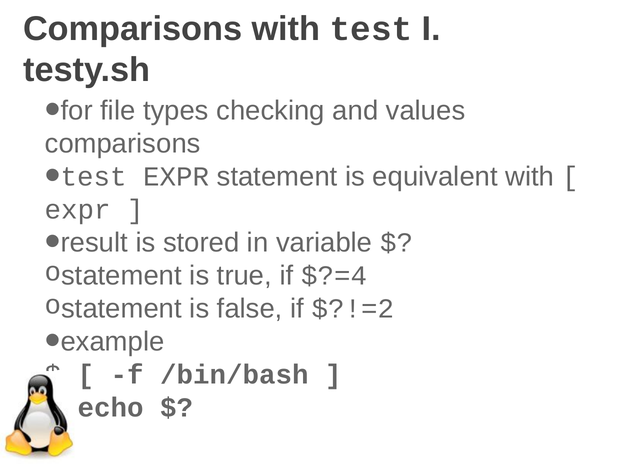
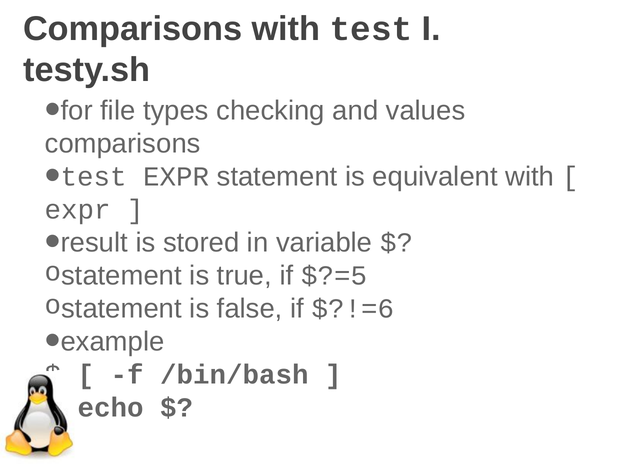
$?=4: $?=4 -> $?=5 (334, 275)
$?!=2: $?!=2 -> $?!=6 (353, 308)
